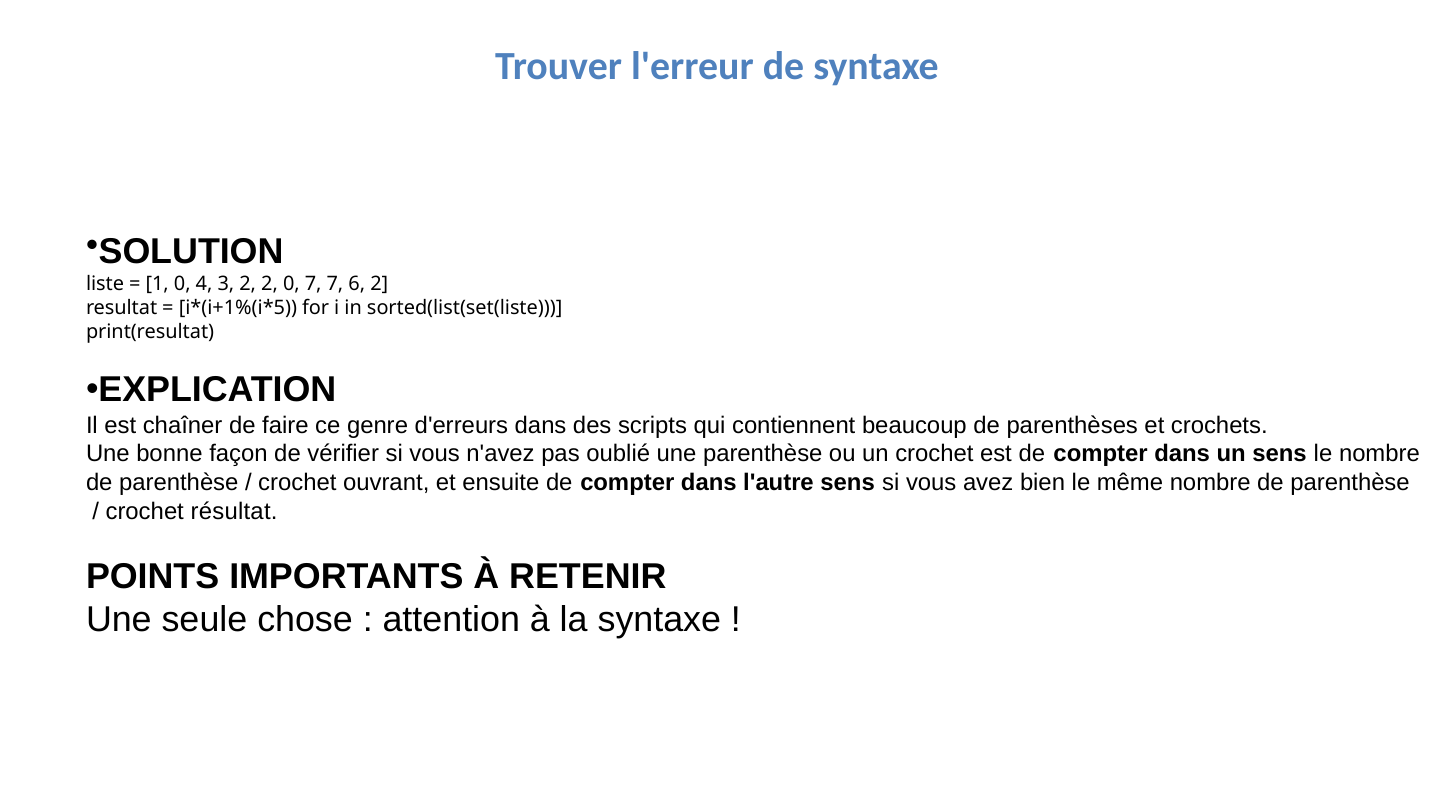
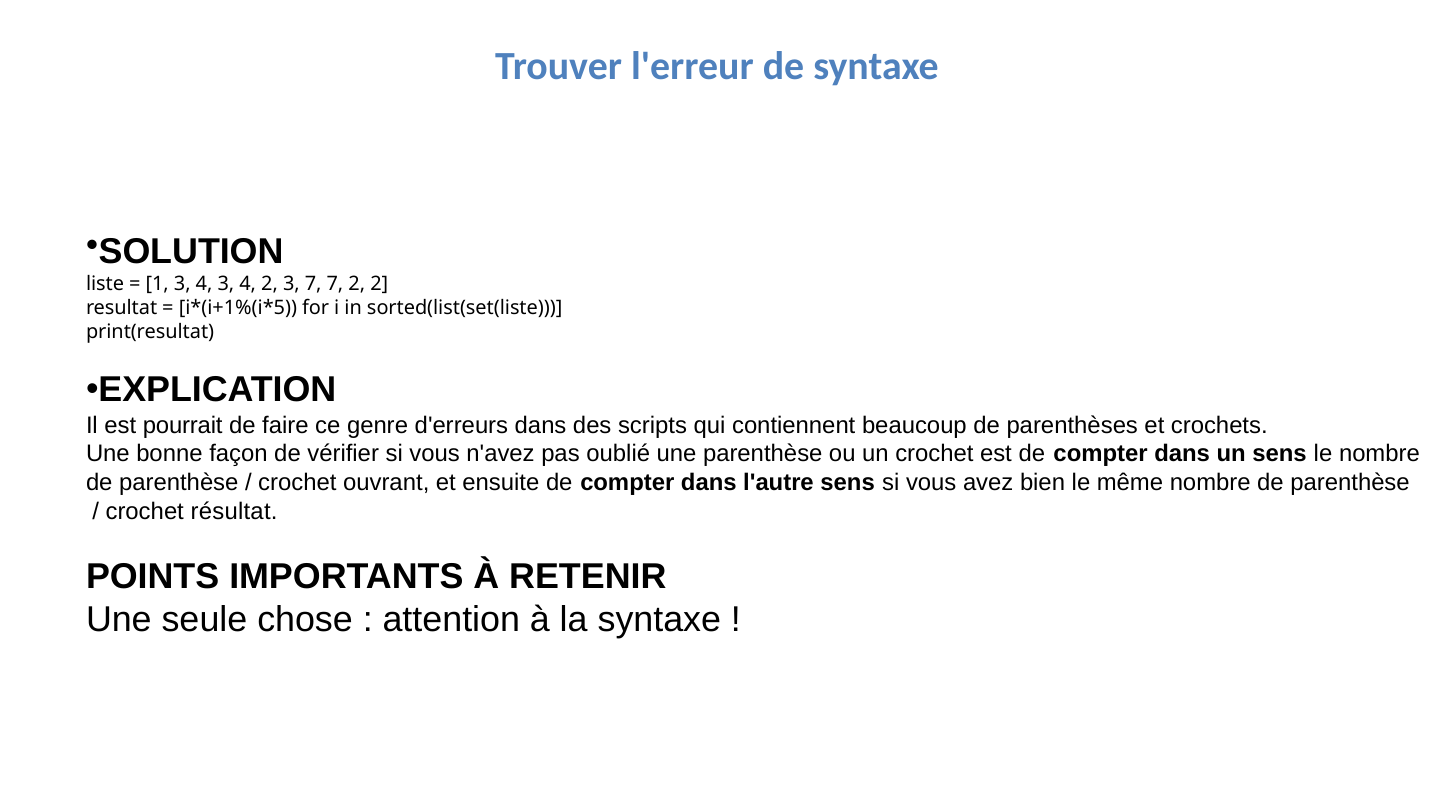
1 0: 0 -> 3 (182, 284)
4 3 2: 2 -> 4 (248, 284)
2 0: 0 -> 3 (291, 284)
7 6: 6 -> 2 (357, 284)
chaîner: chaîner -> pourrait (183, 425)
